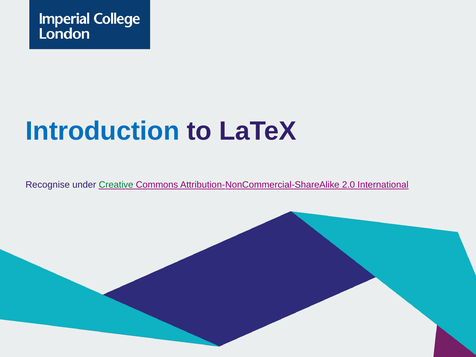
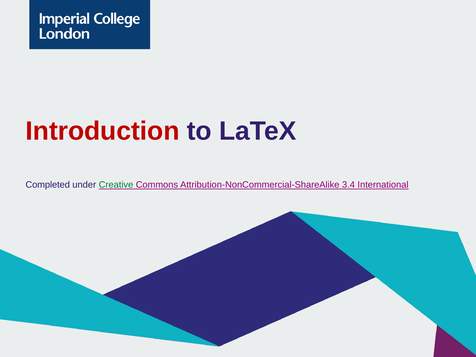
Introduction colour: blue -> red (103, 131)
Recognise: Recognise -> Completed (48, 185)
2.0: 2.0 -> 3.4 (348, 185)
